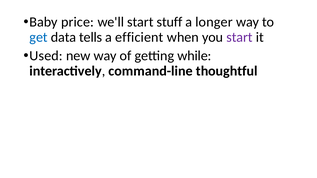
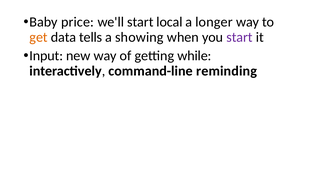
stuff: stuff -> local (169, 22)
get colour: blue -> orange (39, 37)
efficient: efficient -> showing (139, 37)
Used: Used -> Input (46, 56)
thoughtful: thoughtful -> reminding (227, 71)
